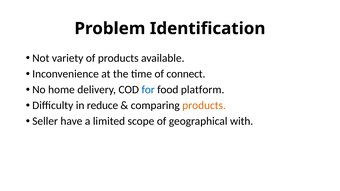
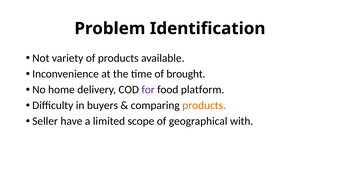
connect: connect -> brought (186, 74)
for colour: blue -> purple (148, 90)
reduce: reduce -> buyers (102, 106)
